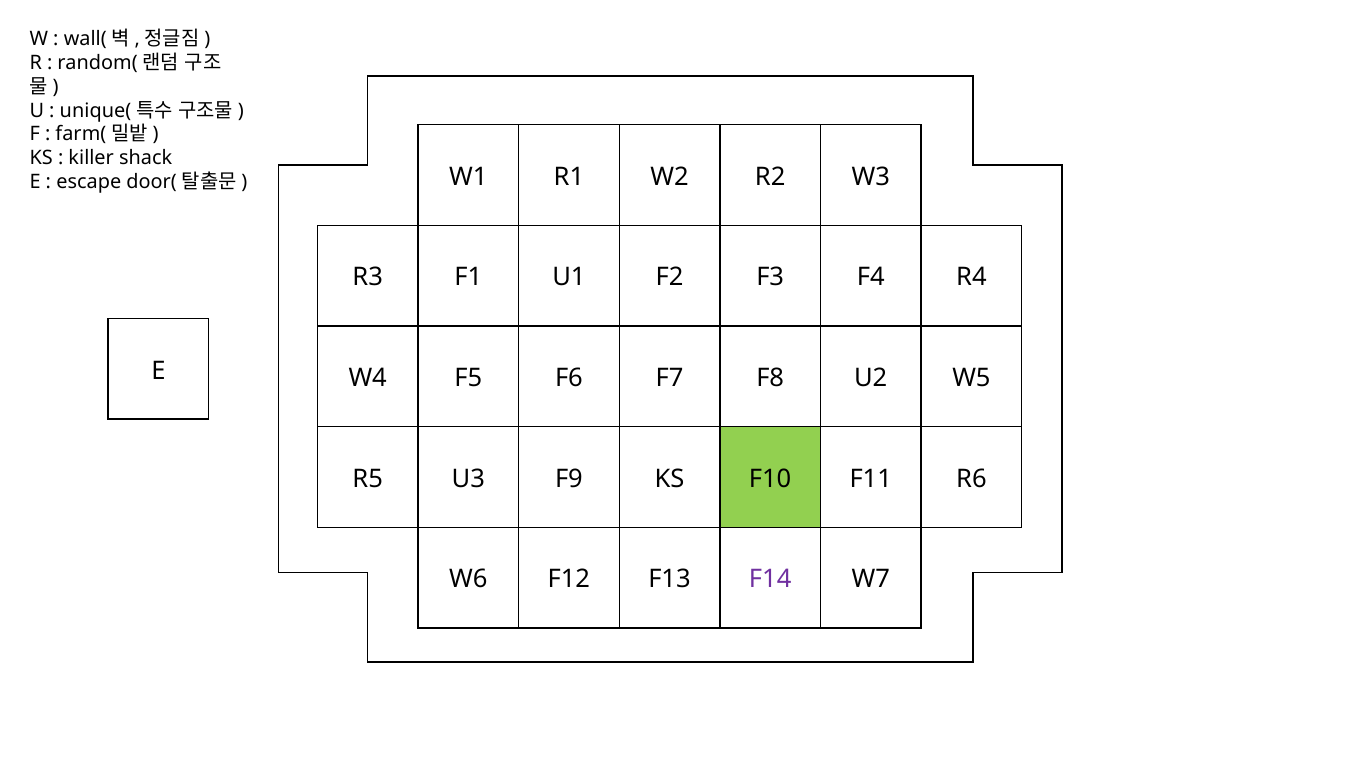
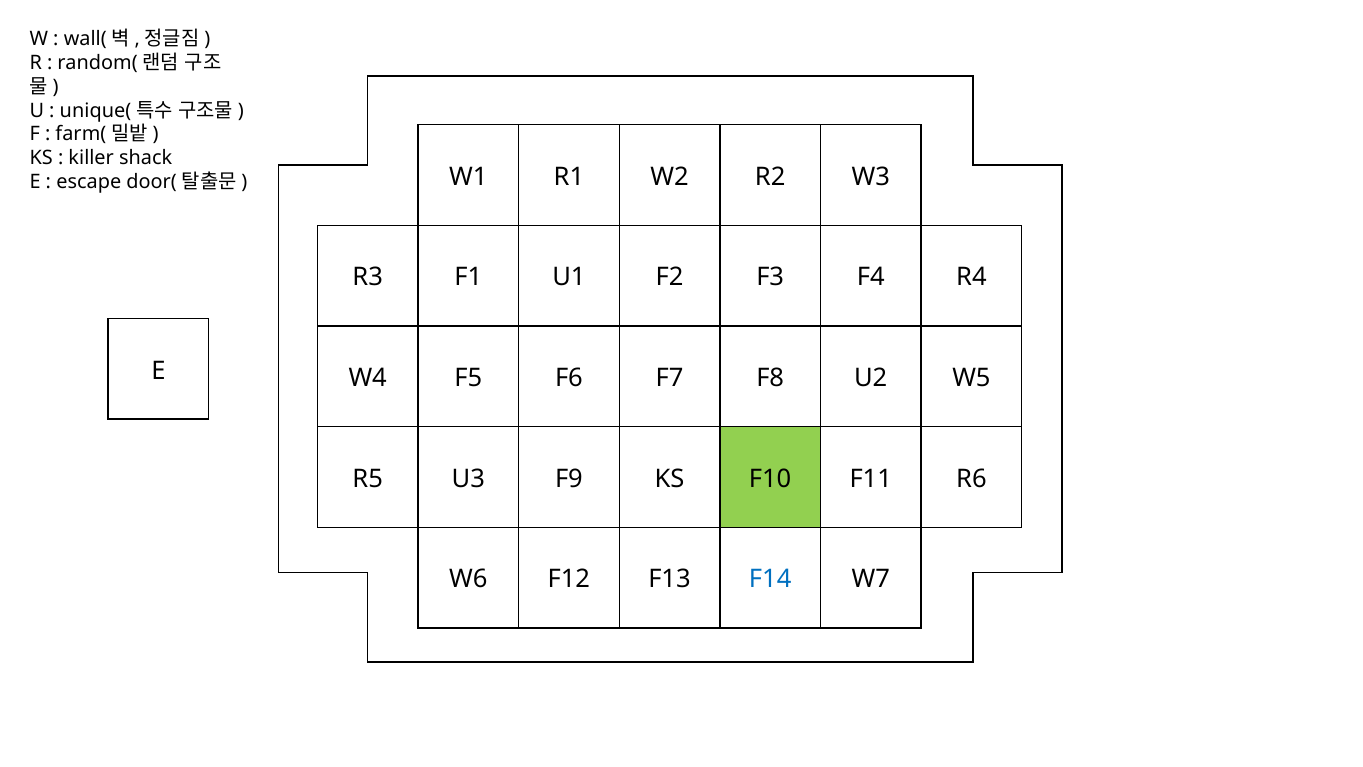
F14 colour: purple -> blue (770, 579)
